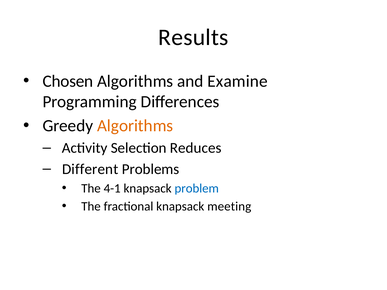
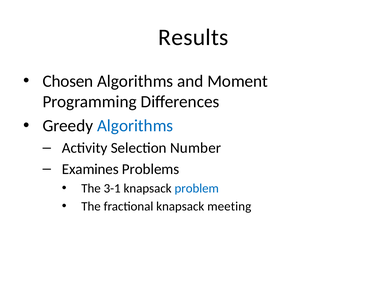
Examine: Examine -> Moment (238, 81)
Algorithms colour: orange -> blue (135, 126)
Reduces: Reduces -> Number (196, 148)
Different: Different -> Examines (90, 169)
4-1: 4-1 -> 3-1 (112, 188)
